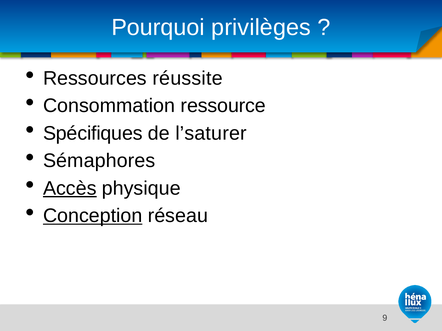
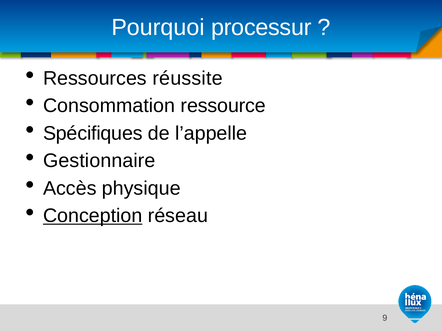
privilèges: privilèges -> processur (261, 27)
l’saturer: l’saturer -> l’appelle (211, 134)
Sémaphores: Sémaphores -> Gestionnaire (99, 161)
Accès underline: present -> none (70, 189)
